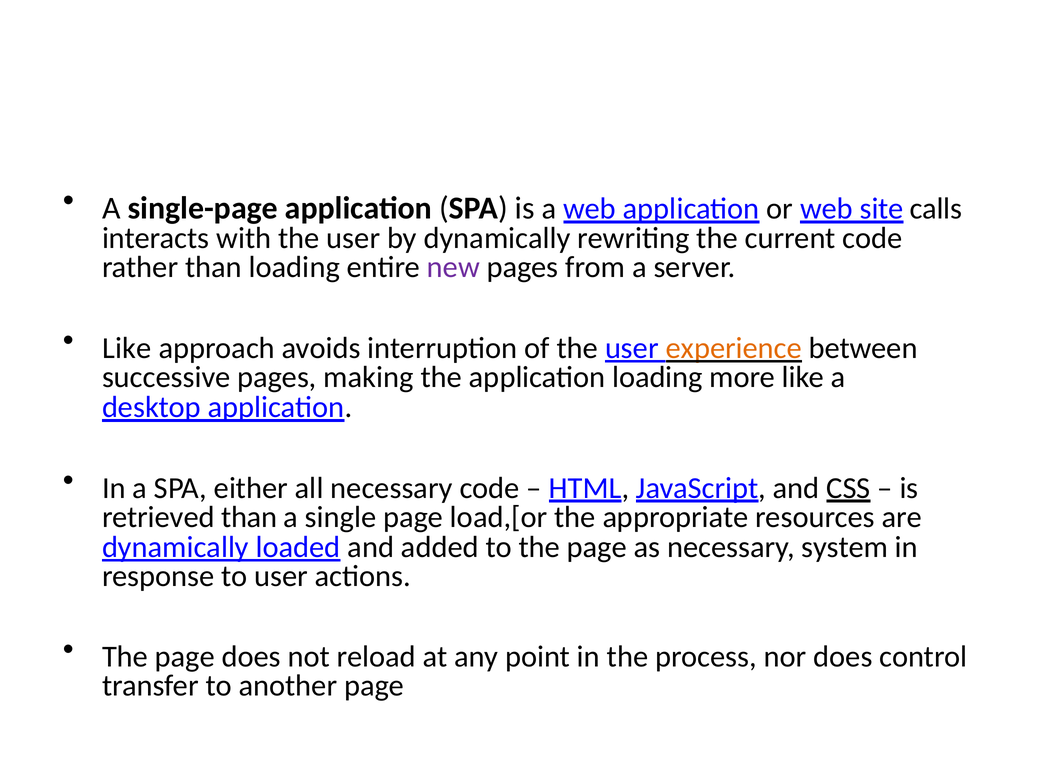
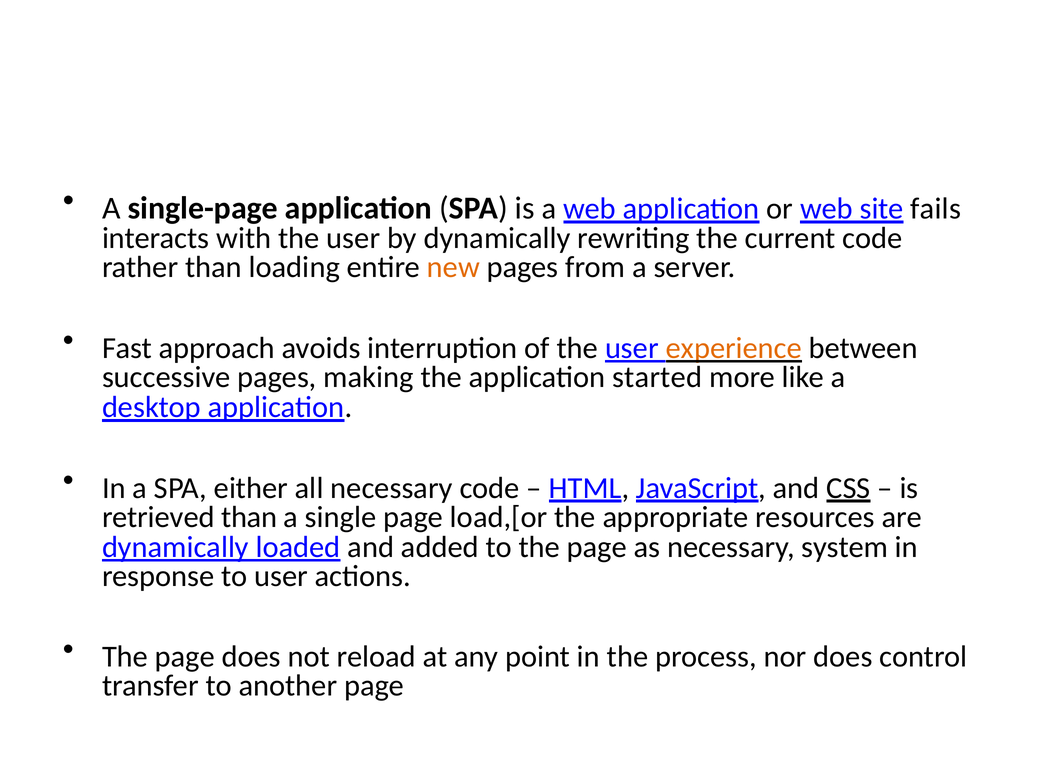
calls: calls -> fails (936, 209)
new colour: purple -> orange (453, 267)
Like: Like -> Fast (127, 348)
application loading: loading -> started (657, 378)
